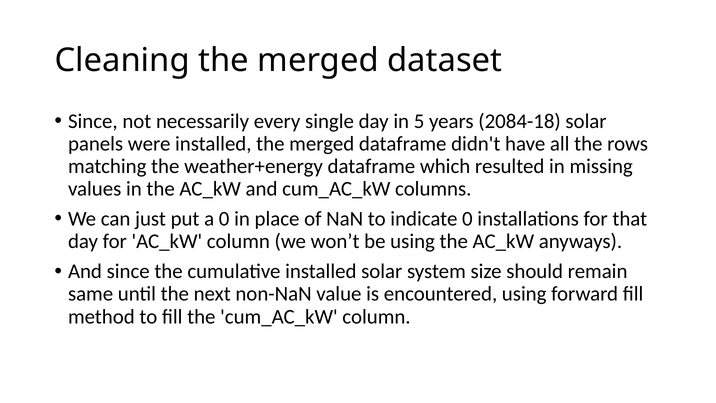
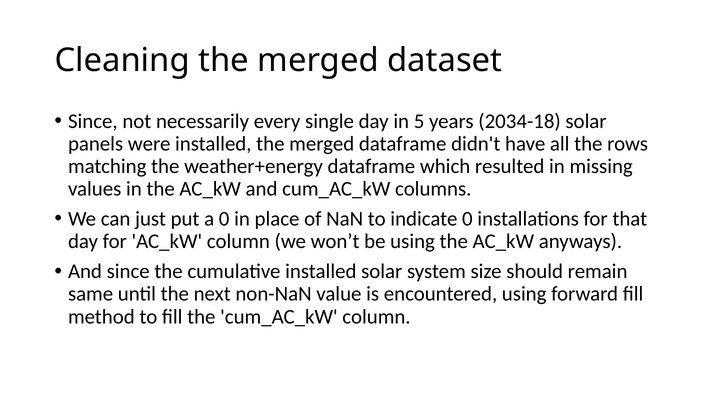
2084-18: 2084-18 -> 2034-18 (520, 121)
